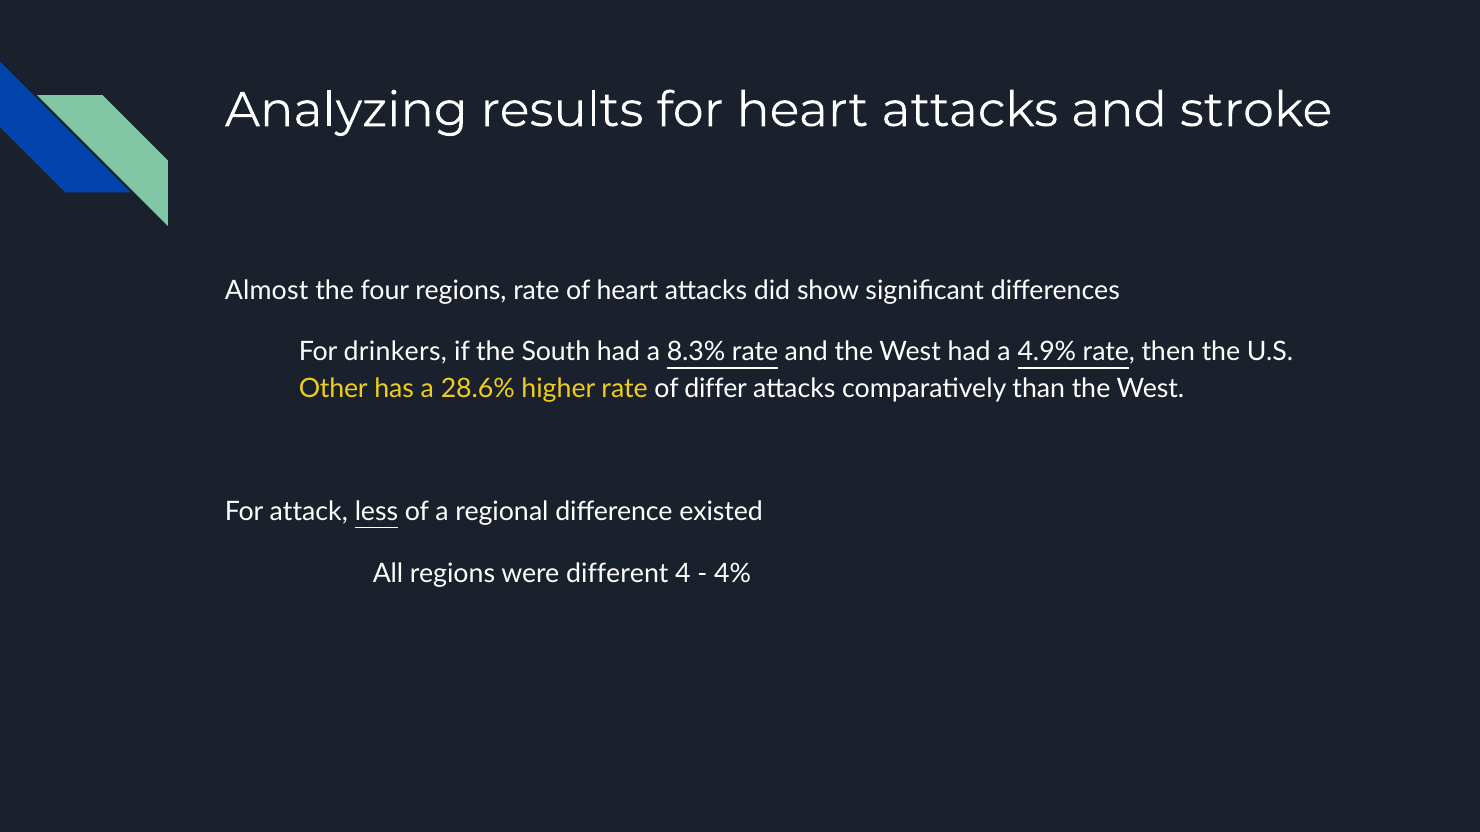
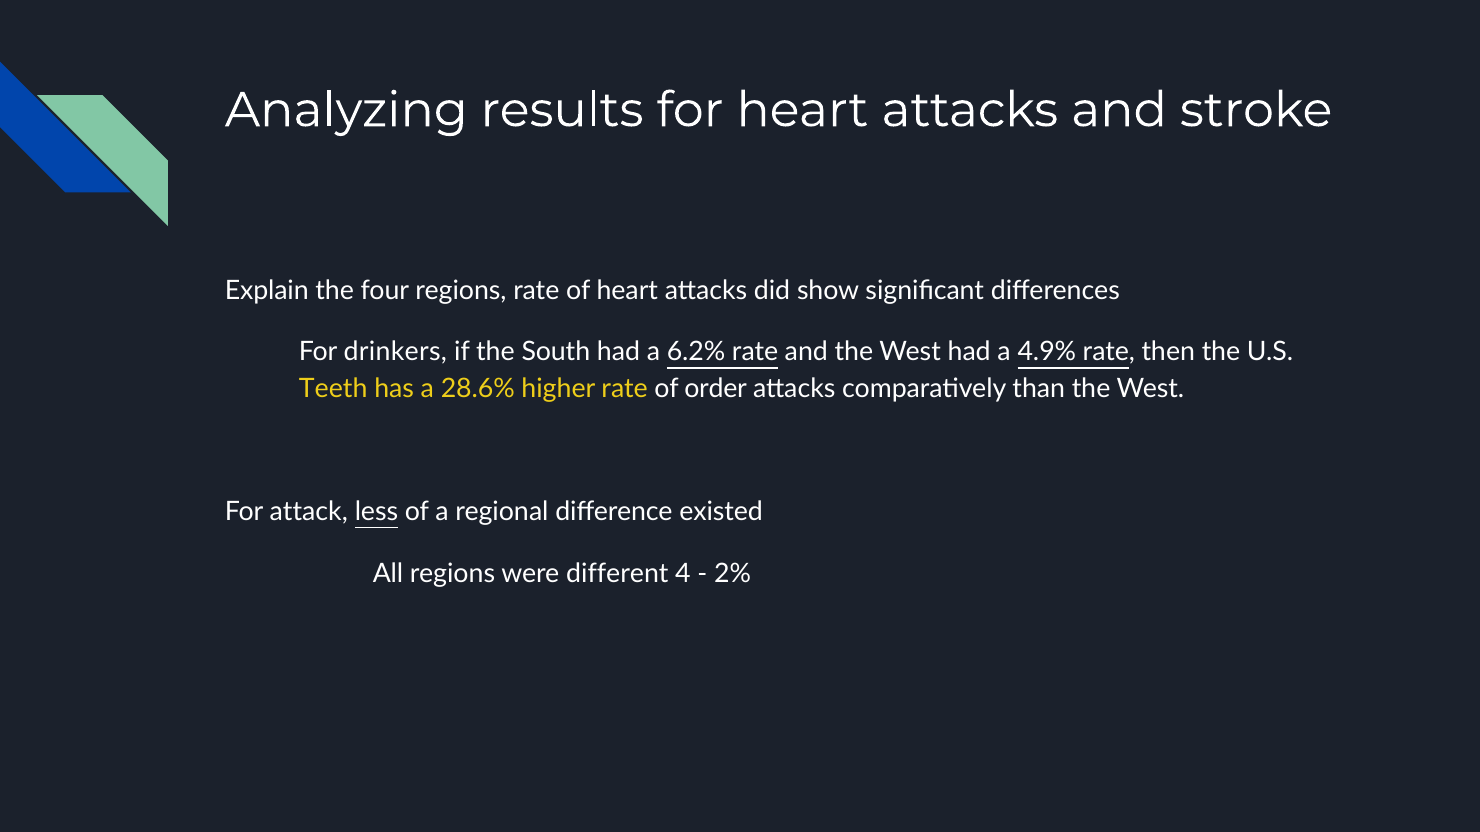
Almost: Almost -> Explain (267, 291)
8.3%: 8.3% -> 6.2% (696, 352)
Other: Other -> Teeth (333, 389)
differ: differ -> order (716, 389)
4%: 4% -> 2% (733, 574)
